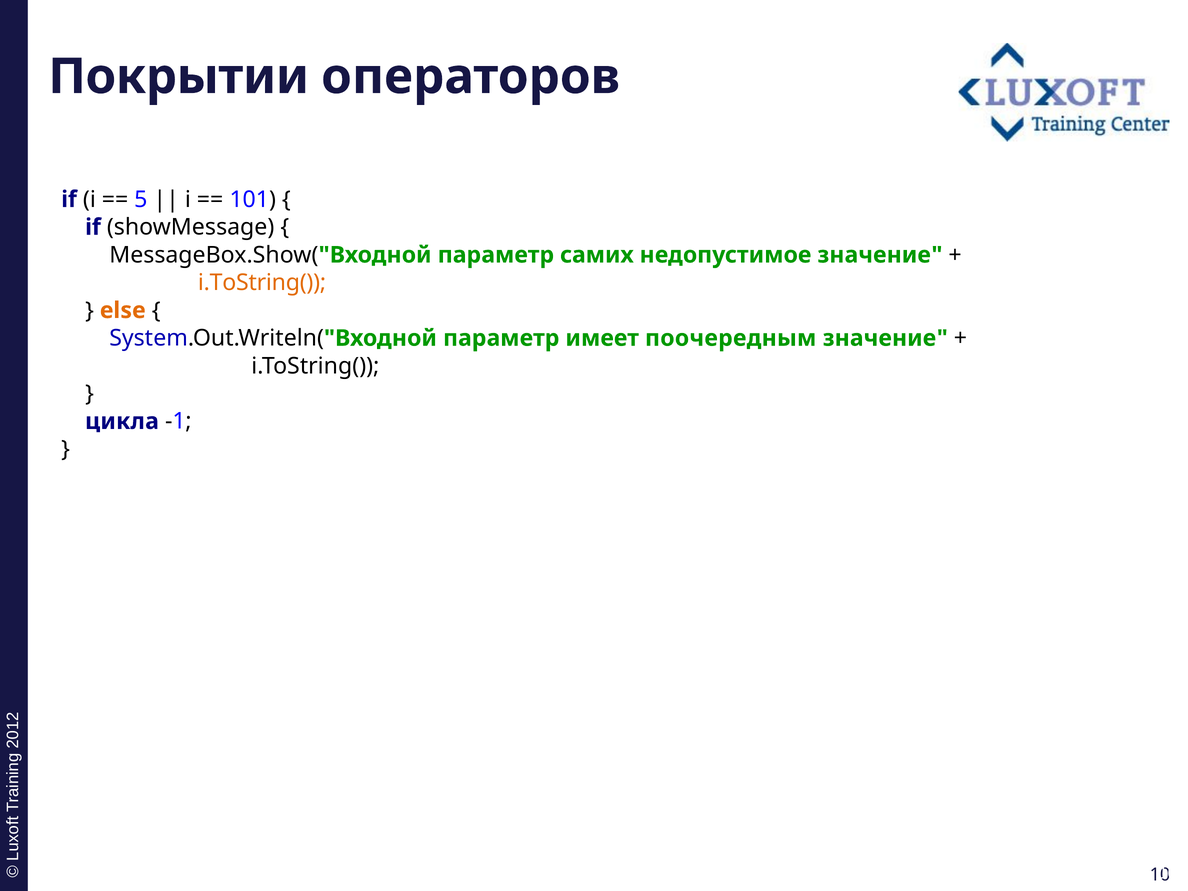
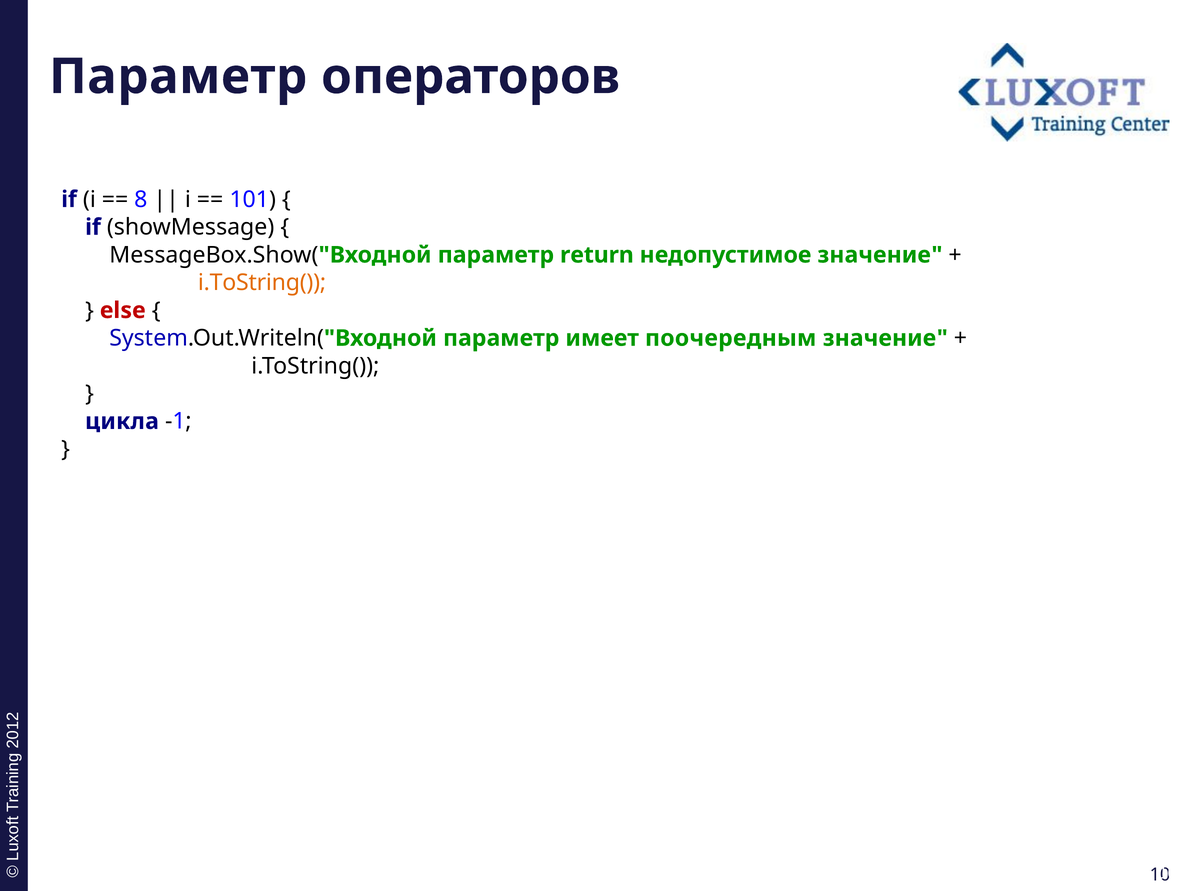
Покрытии: Покрытии -> Параметр (178, 77)
5: 5 -> 8 (141, 199)
самих: самих -> return (597, 255)
else colour: orange -> red (123, 310)
